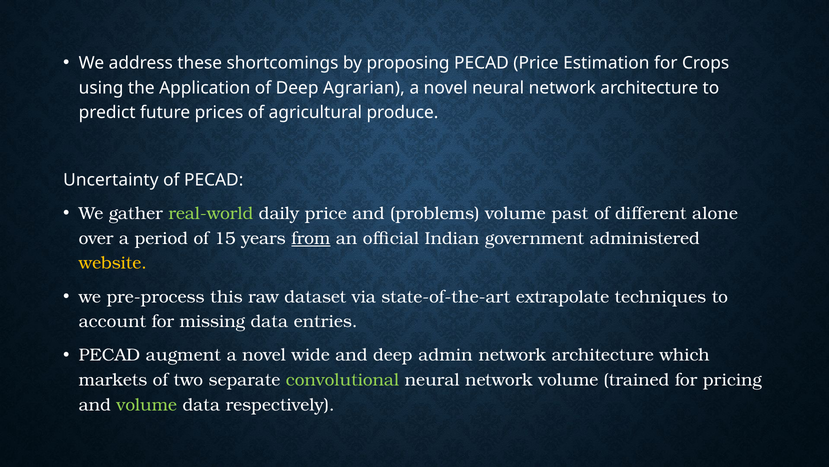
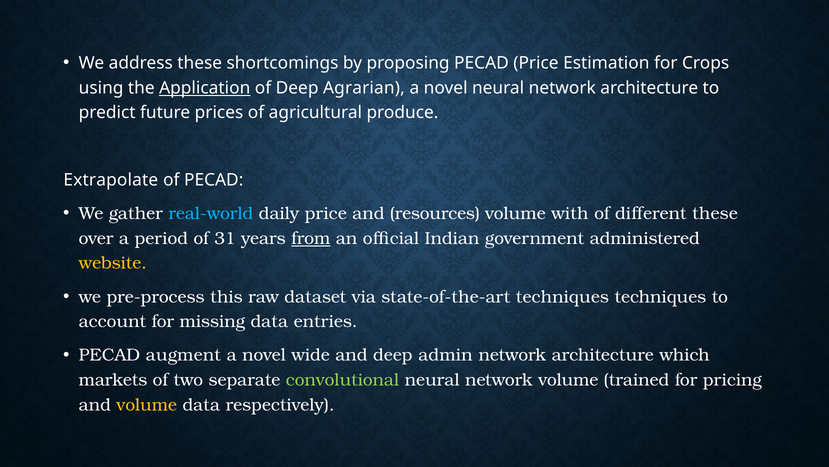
Application underline: none -> present (205, 88)
Uncertainty: Uncertainty -> Extrapolate (111, 180)
real-world colour: light green -> light blue (211, 213)
problems: problems -> resources (435, 213)
past: past -> with (570, 213)
different alone: alone -> these (715, 213)
15: 15 -> 31 (225, 238)
state-of-the-art extrapolate: extrapolate -> techniques (562, 296)
volume colour: light green -> yellow (147, 405)
